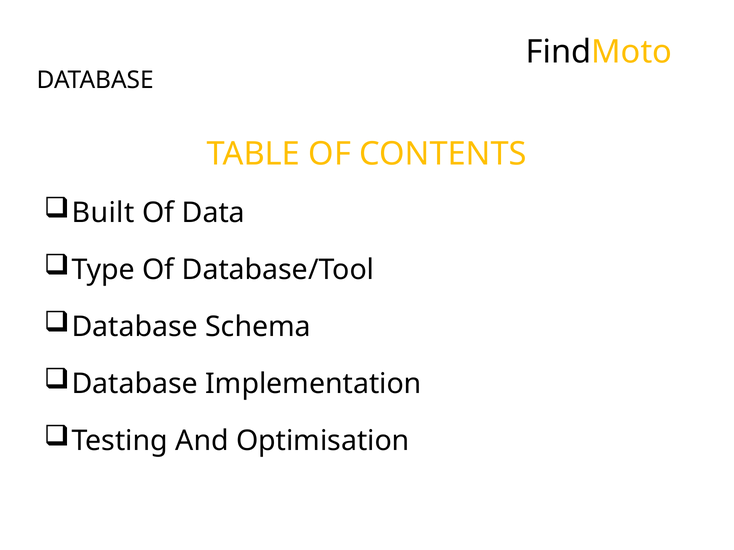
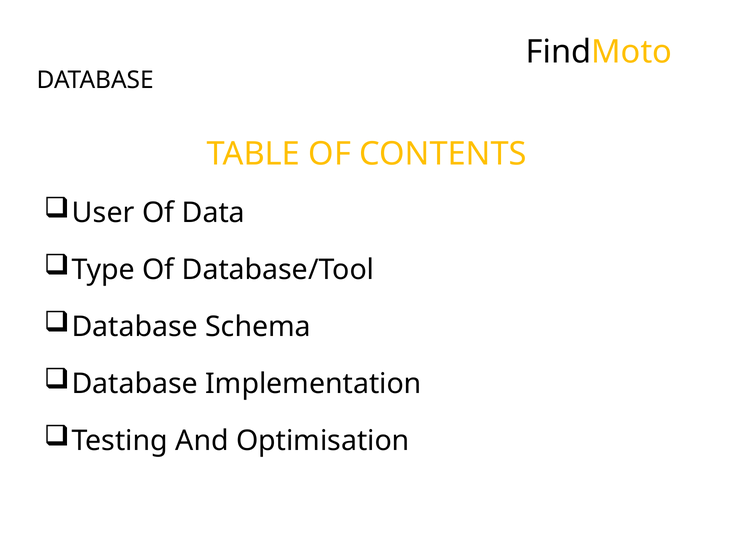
Built: Built -> User (103, 213)
